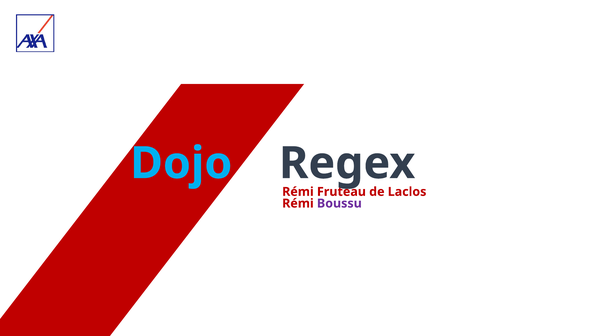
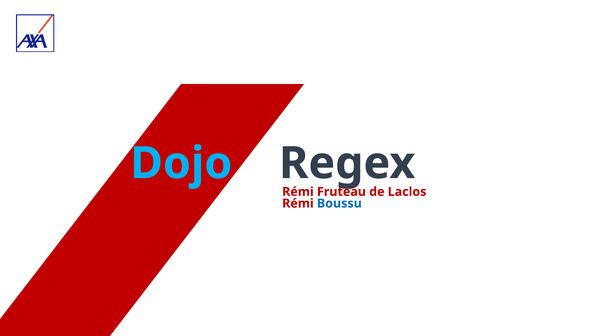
Boussu colour: purple -> blue (339, 204)
